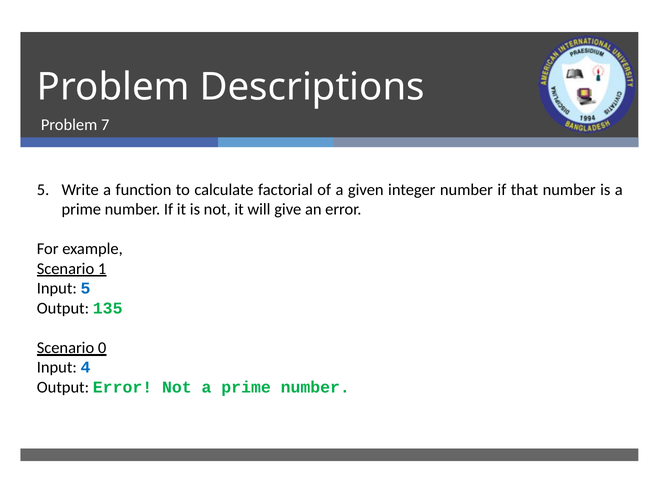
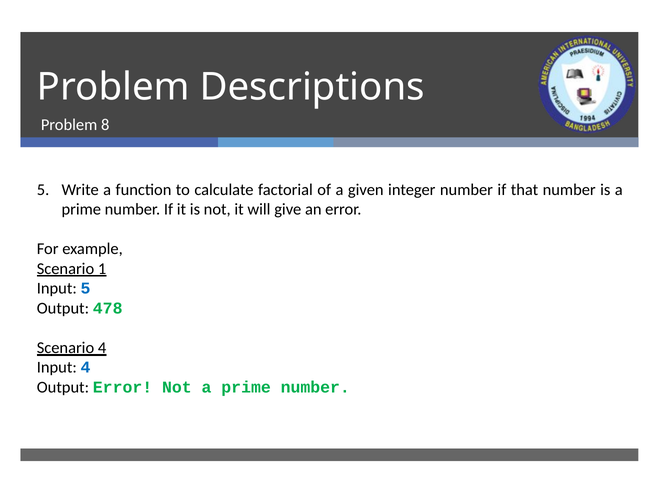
7: 7 -> 8 (105, 125)
135: 135 -> 478 (108, 308)
Scenario 0: 0 -> 4 (102, 348)
